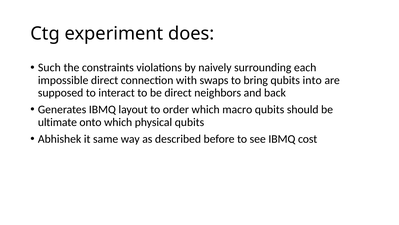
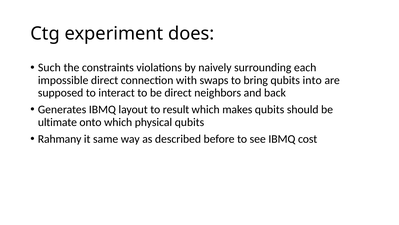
order: order -> result (176, 109)
macro: macro -> makes (237, 109)
Abhishek: Abhishek -> Rahmany (60, 139)
